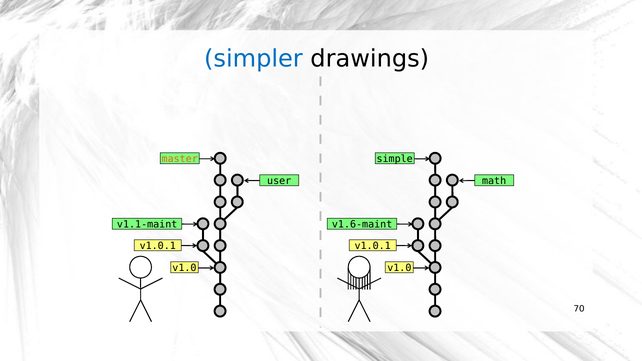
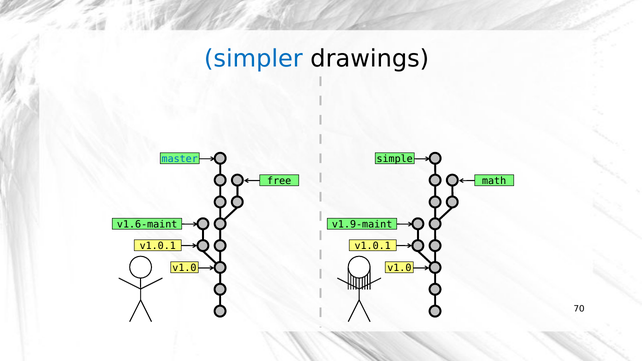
master colour: orange -> blue (180, 159)
user: user -> free (279, 181)
v1.1-maint: v1.1-maint -> v1.6-maint (147, 224)
v1.6-maint: v1.6-maint -> v1.9-maint (362, 224)
